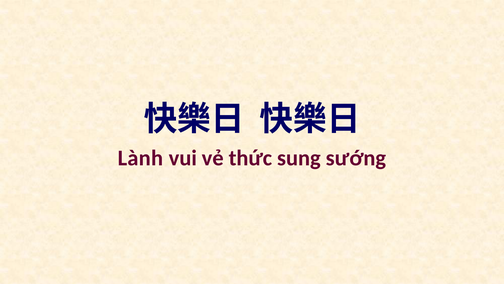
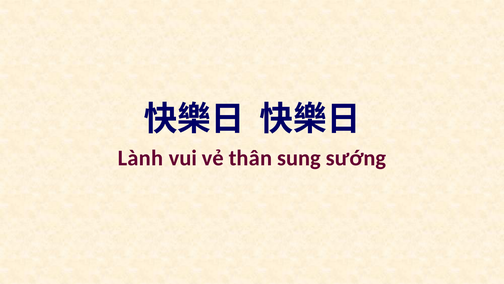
thức: thức -> thân (250, 158)
